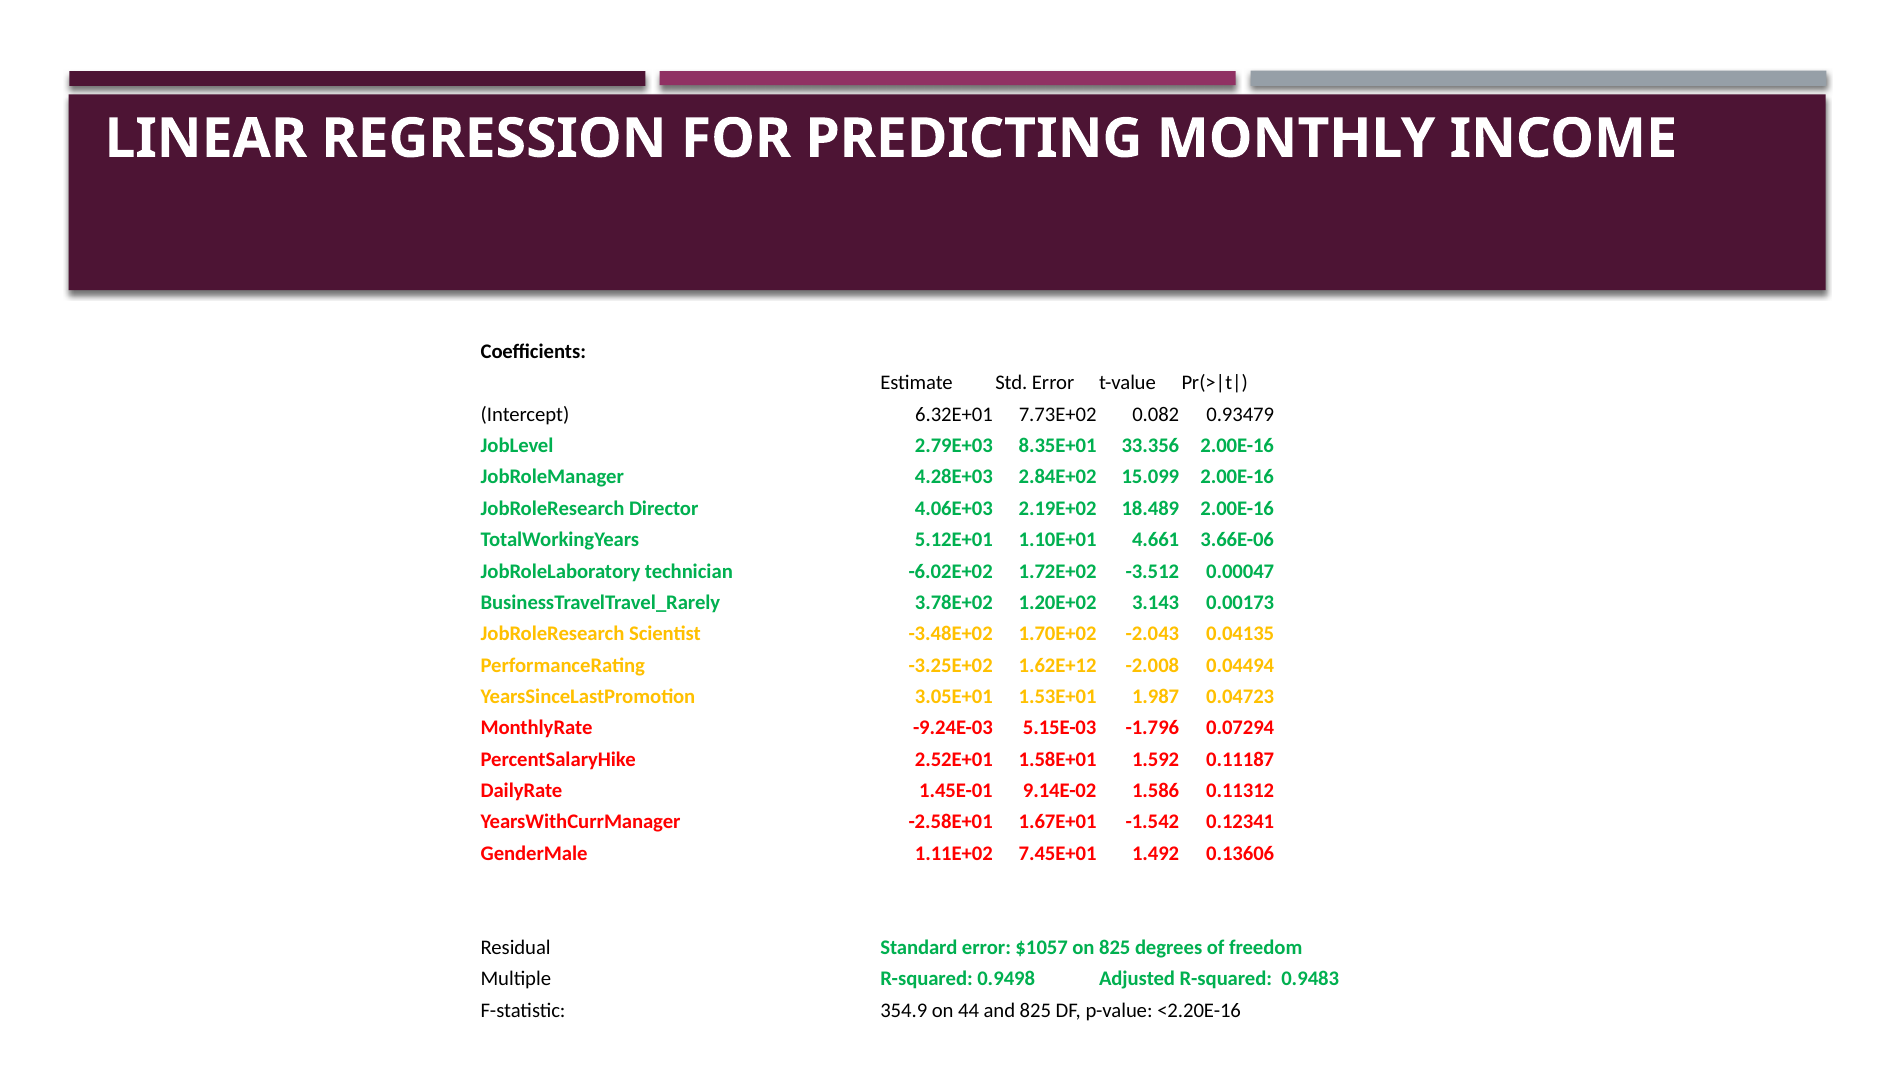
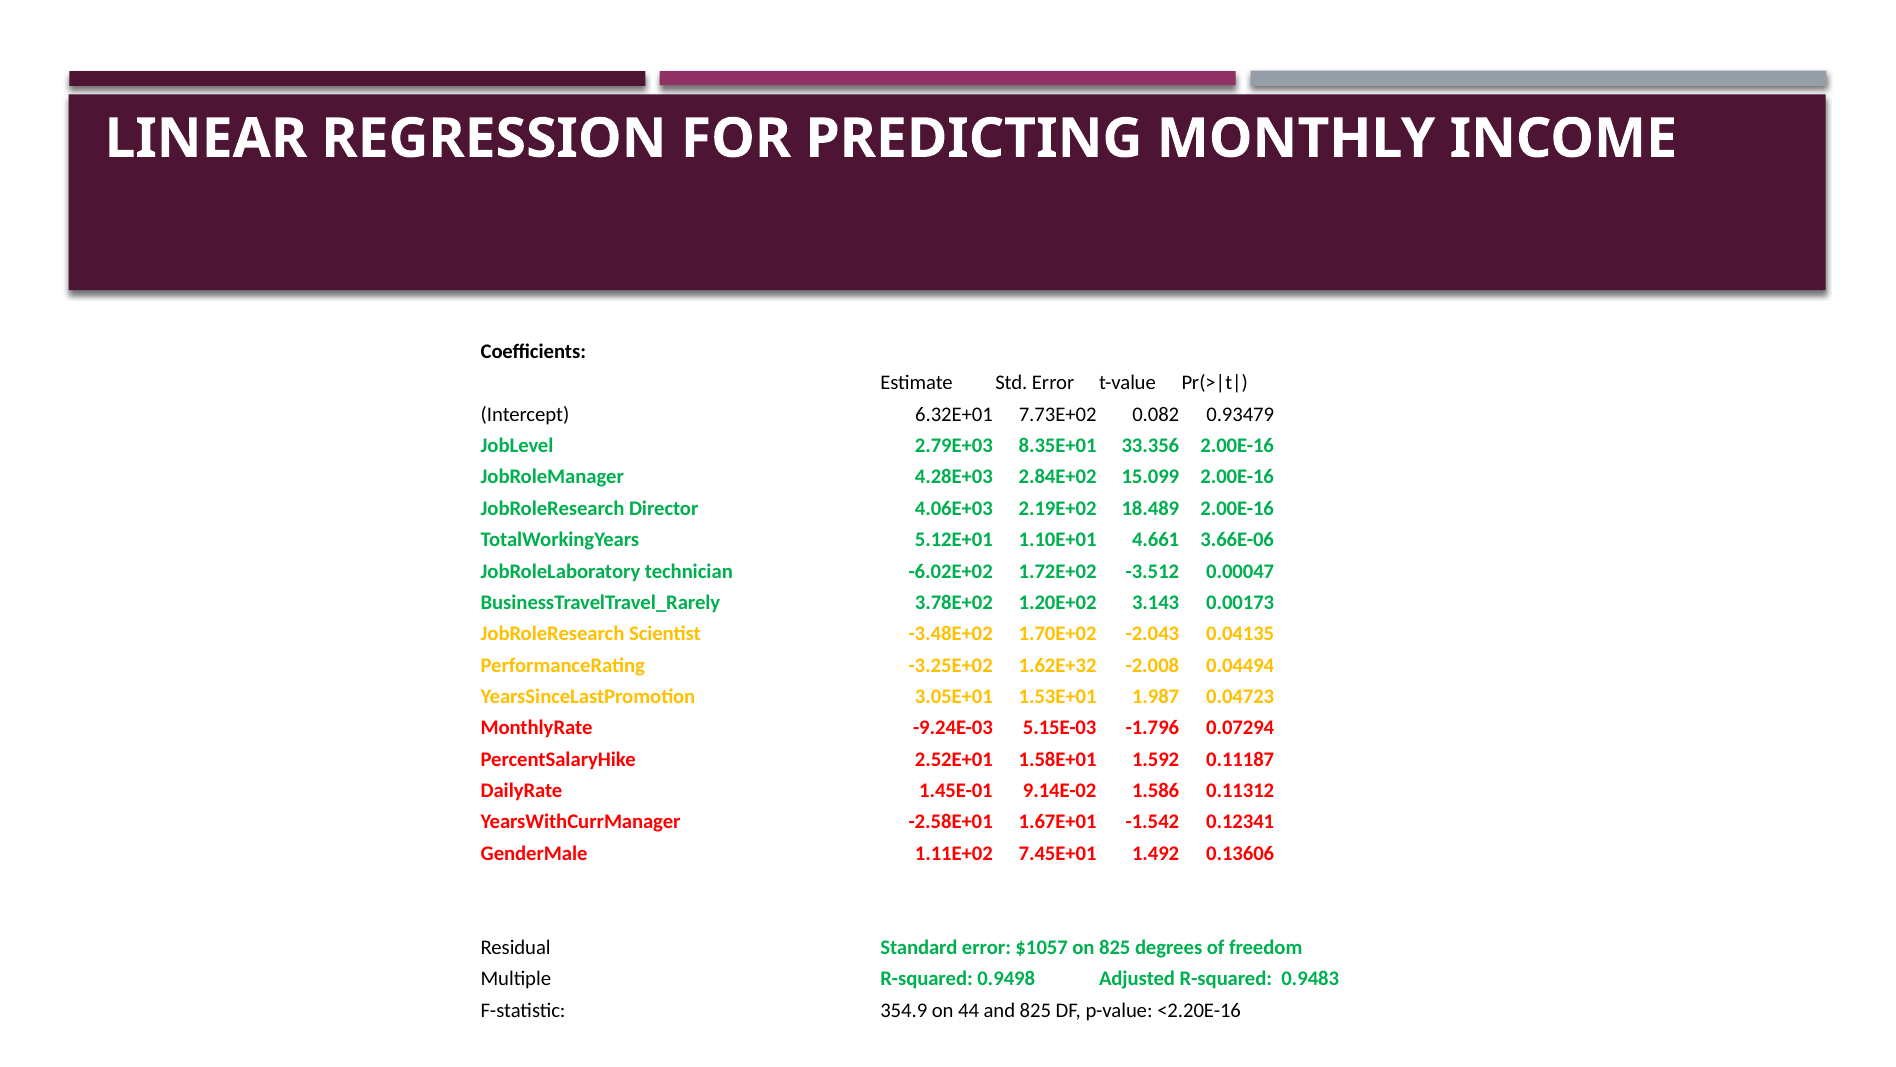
1.62E+12: 1.62E+12 -> 1.62E+32 (1058, 665)
